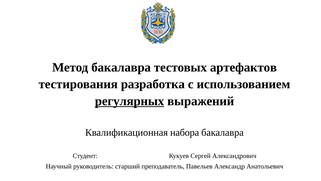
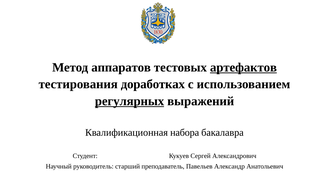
Метод бакалавра: бакалавра -> аппаратов (121, 67)
артефактов underline: none -> present (243, 67)
разработка: разработка -> доработках (153, 84)
